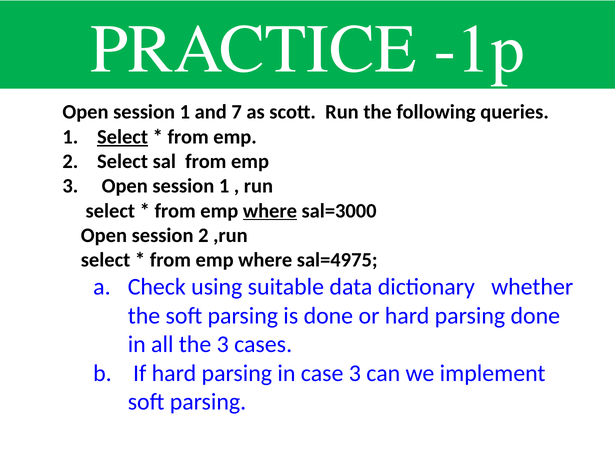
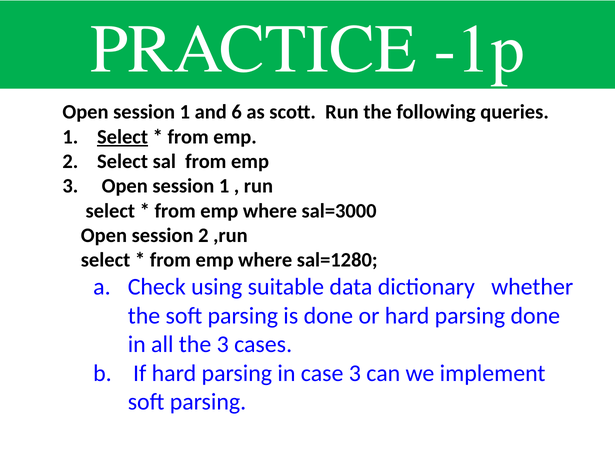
7: 7 -> 6 (237, 112)
where underline: present -> none (270, 210)
sal=4975: sal=4975 -> sal=1280 (337, 260)
